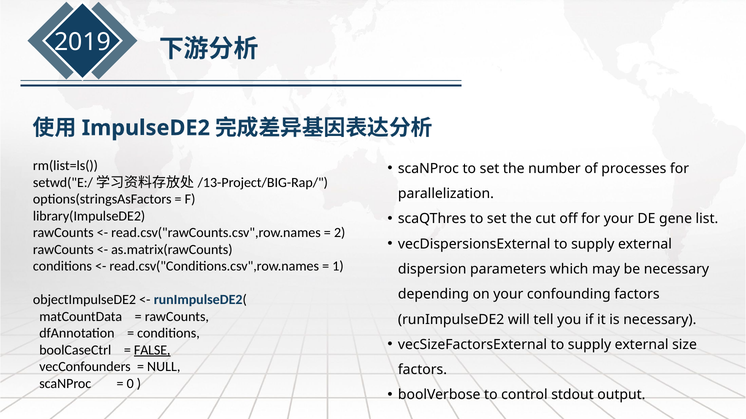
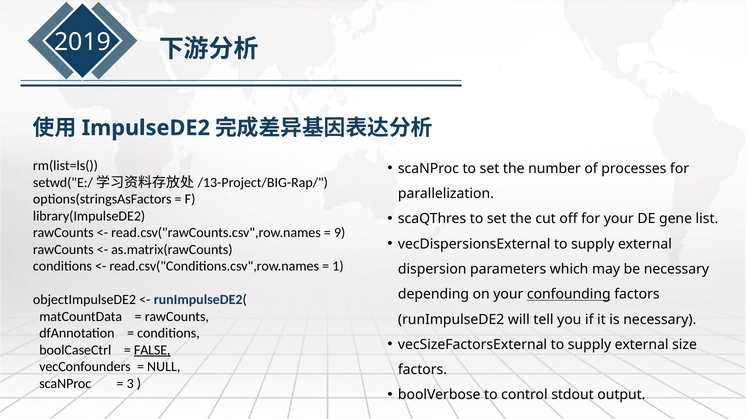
2: 2 -> 9 (340, 233)
confounding underline: none -> present (569, 295)
0: 0 -> 3 (130, 384)
